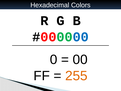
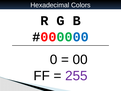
255 colour: orange -> purple (76, 76)
